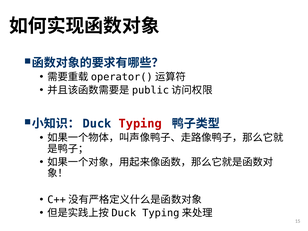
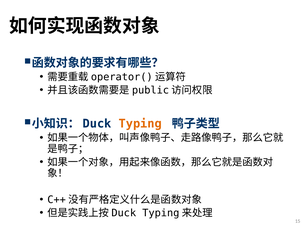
Typing colour: red -> orange (140, 124)
